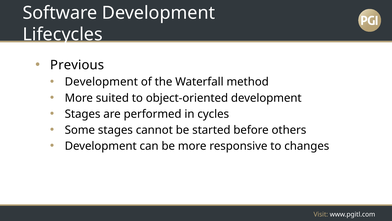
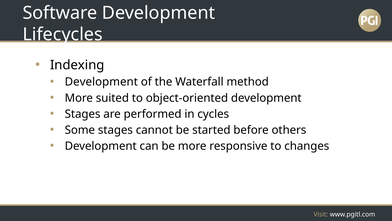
Previous: Previous -> Indexing (77, 65)
